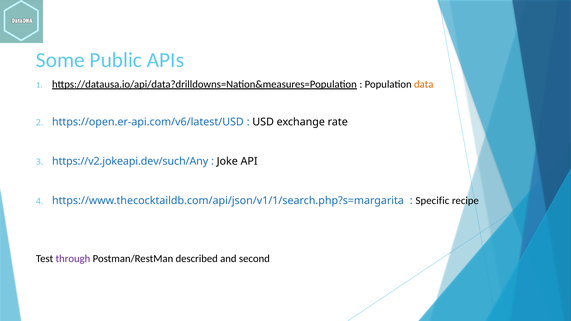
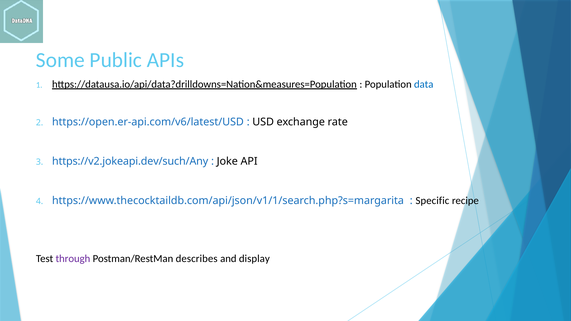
data colour: orange -> blue (424, 84)
described: described -> describes (197, 259)
second: second -> display (254, 259)
